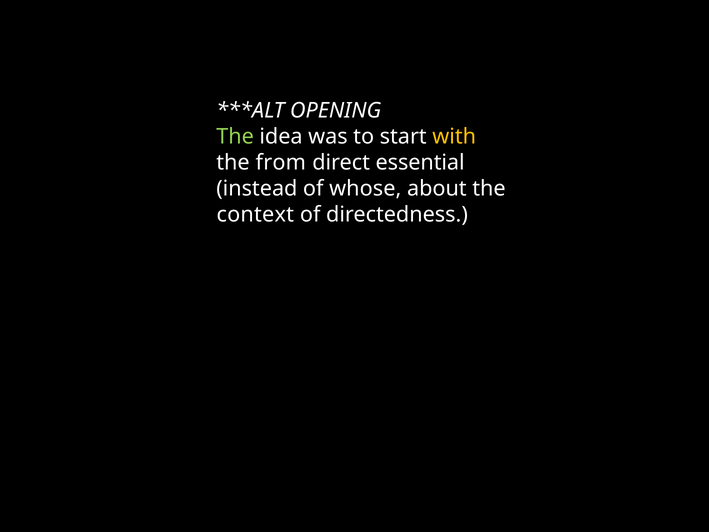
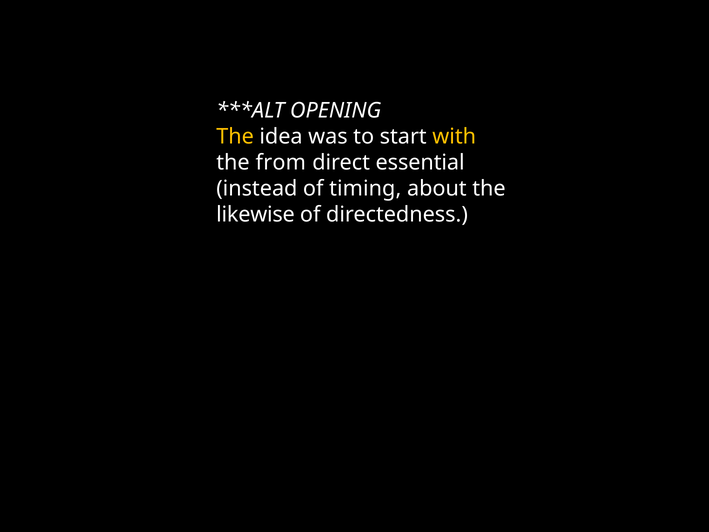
The colour: light green -> yellow (235, 137)
whose: whose -> timing (365, 189)
context: context -> likewise (255, 215)
